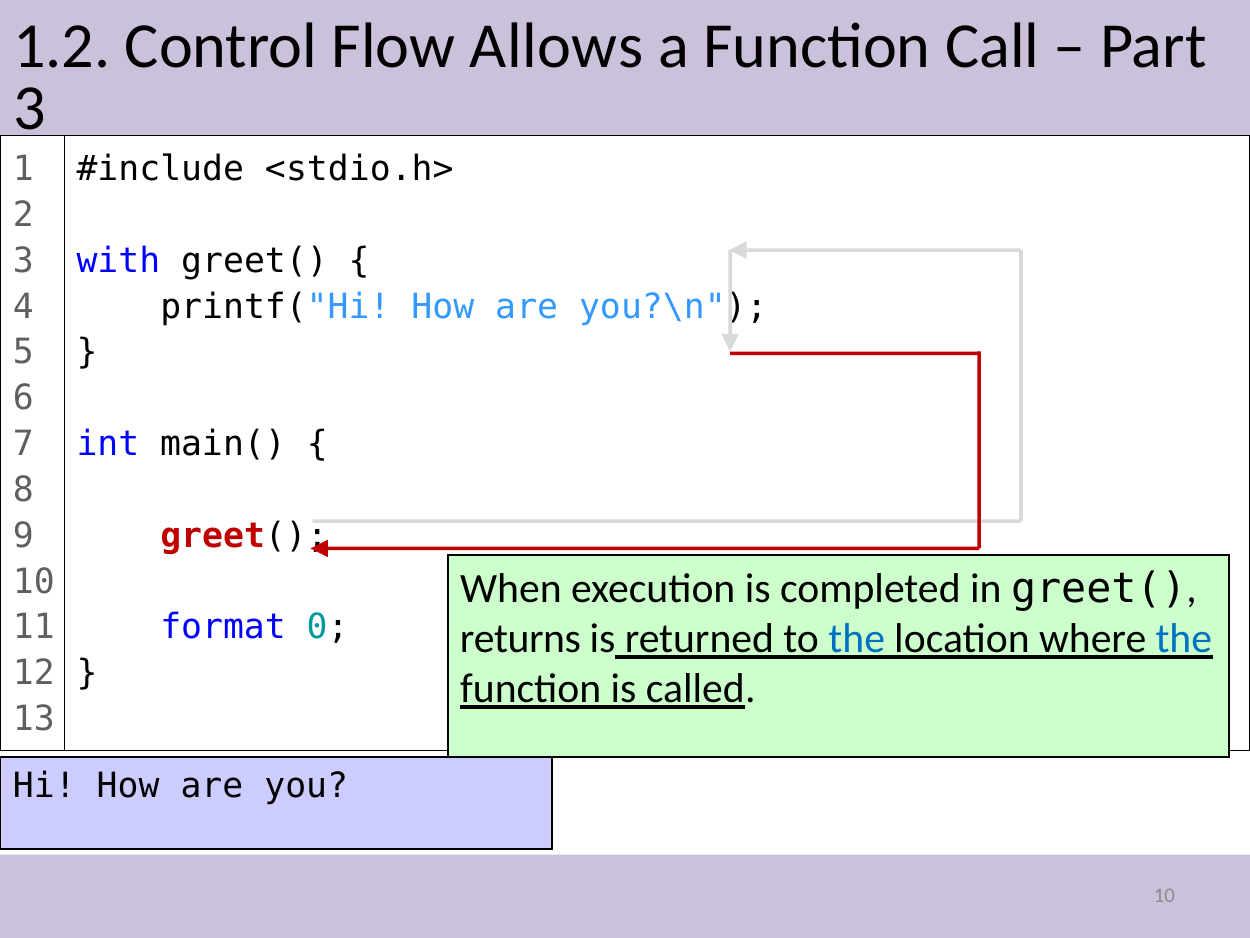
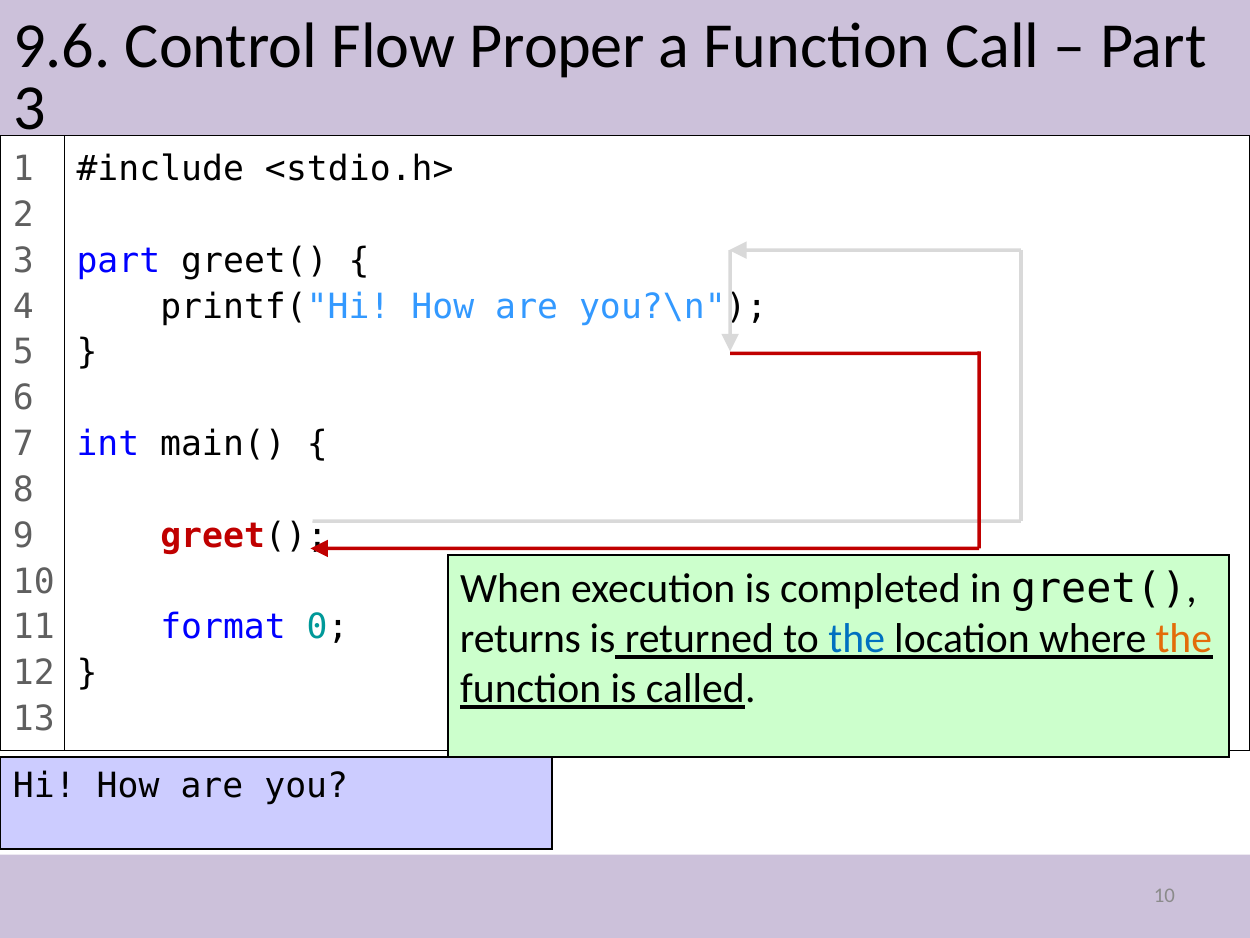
1.2: 1.2 -> 9.6 (62, 47)
Allows: Allows -> Proper (557, 47)
with: with -> part (118, 261)
the colour: blue -> orange (1184, 639)
